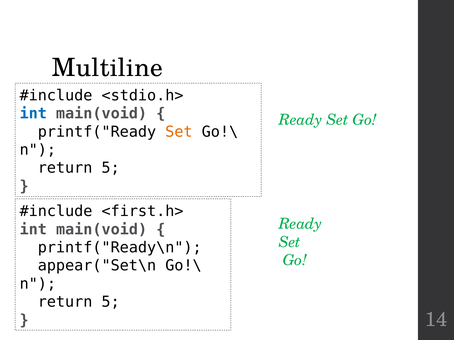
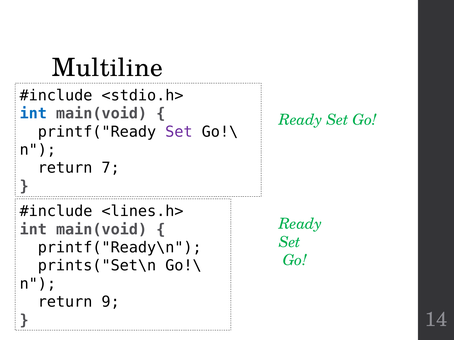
Set colour: orange -> purple (179, 132)
5: 5 -> 7 (111, 168)
<first.h>: <first.h> -> <lines.h> (143, 212)
appear("Set\n: appear("Set\n -> prints("Set\n (97, 266)
5: 5 -> 9 (111, 302)
